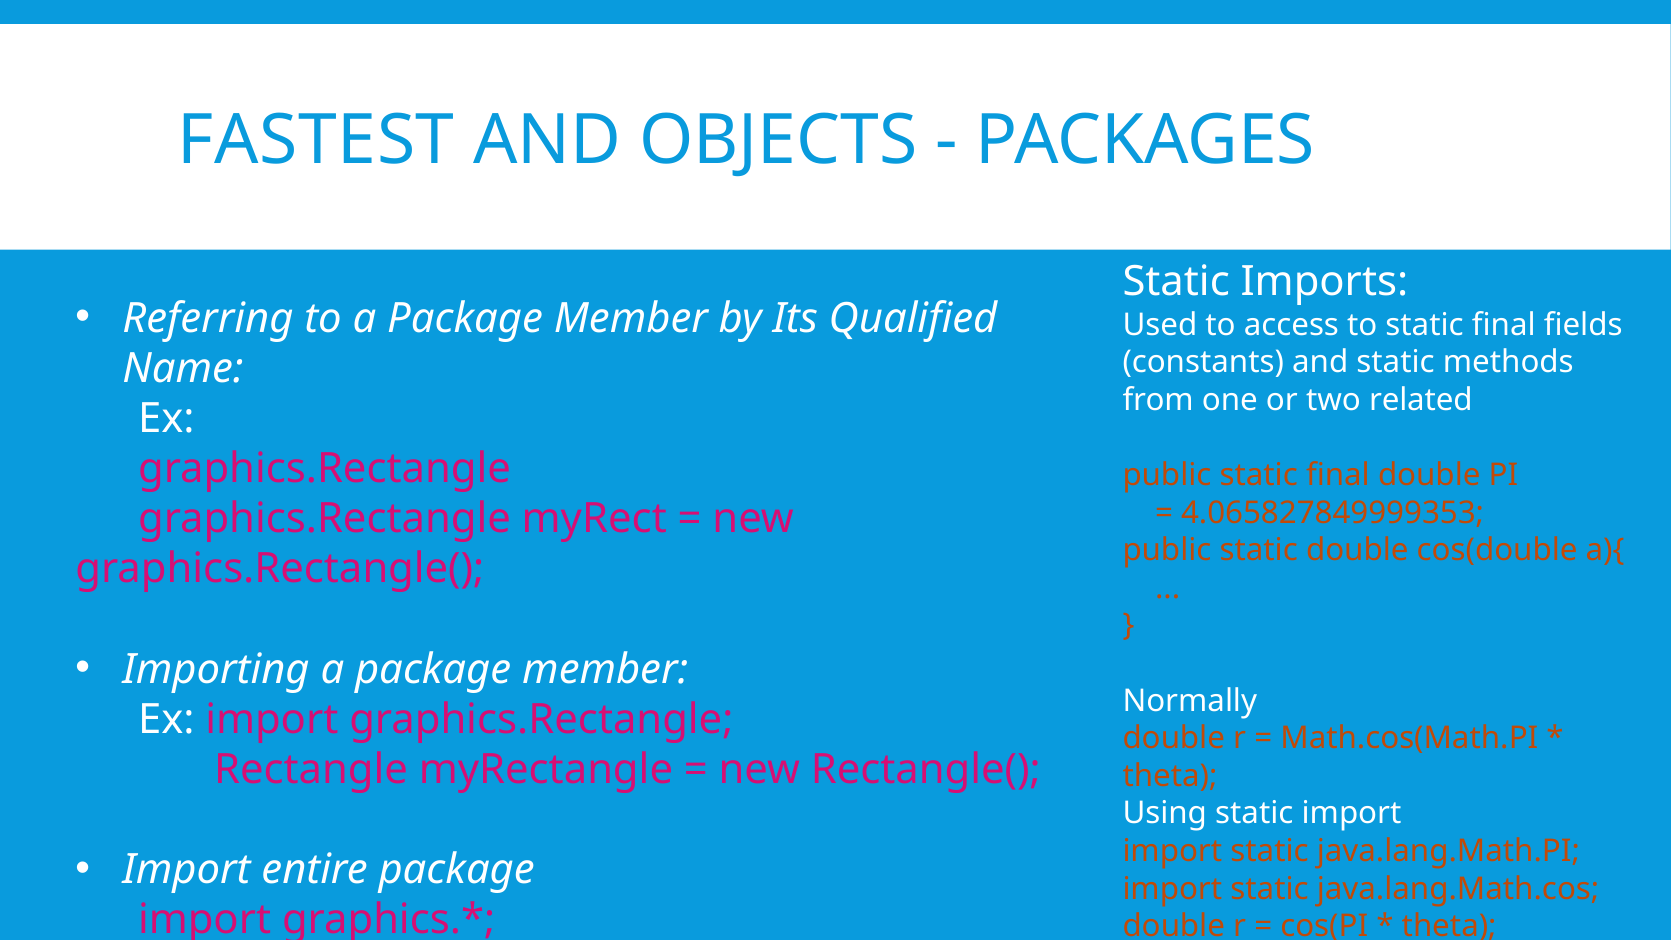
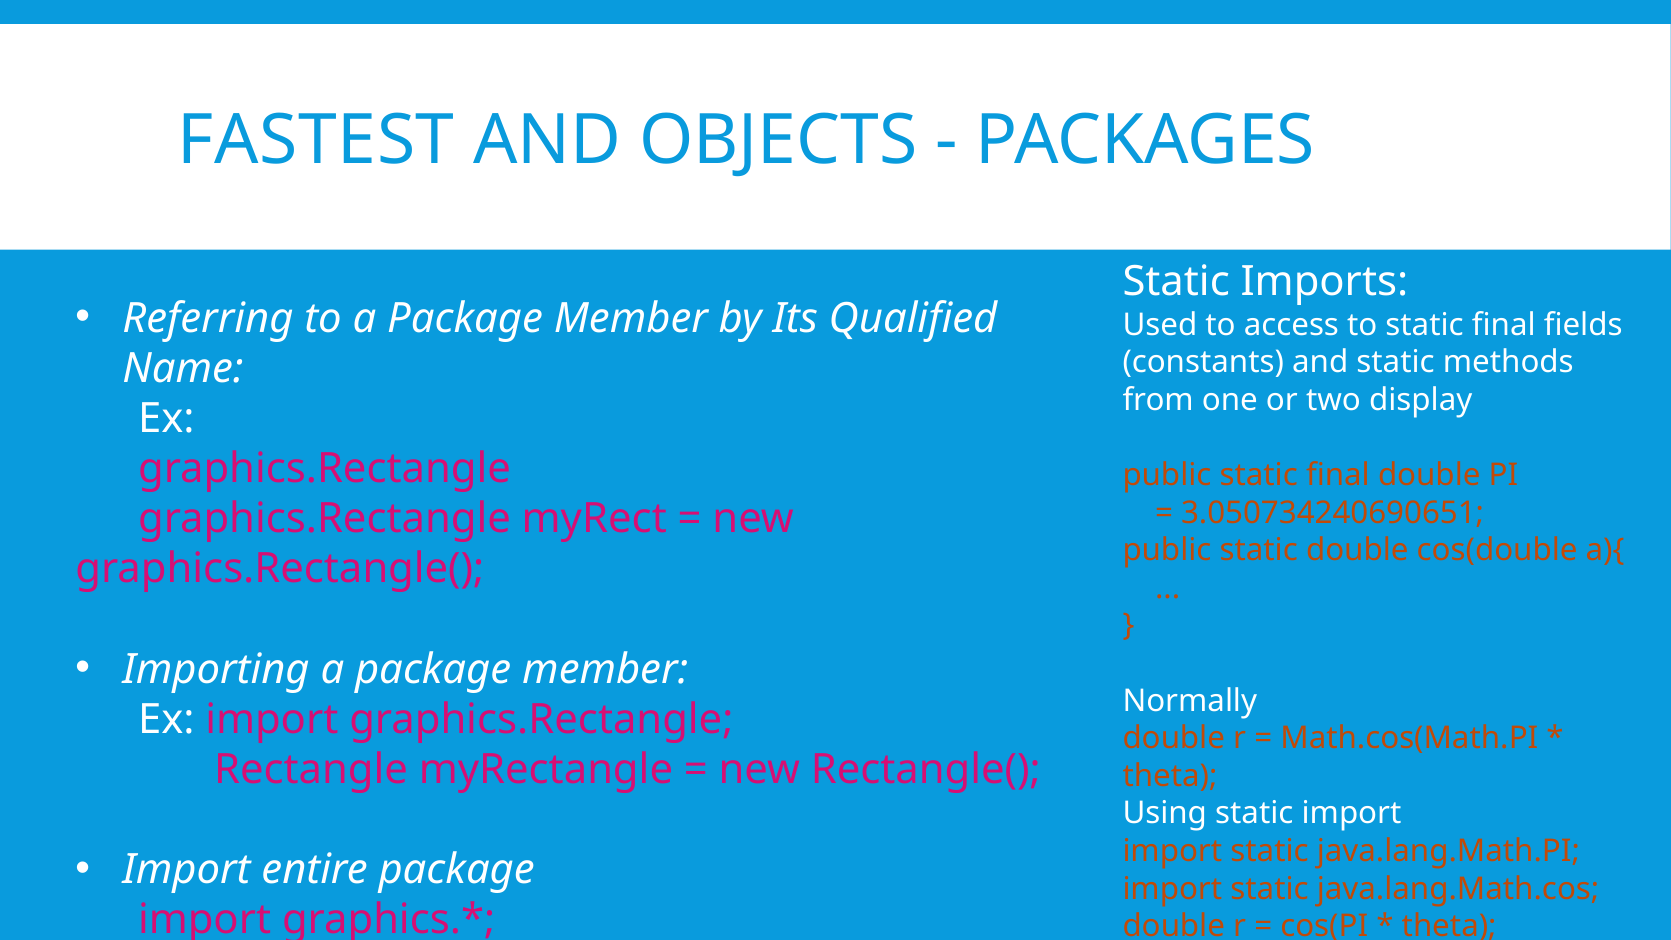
related: related -> display (1421, 400)
4.065827849999353: 4.065827849999353 -> 3.050734240690651 (1333, 513)
